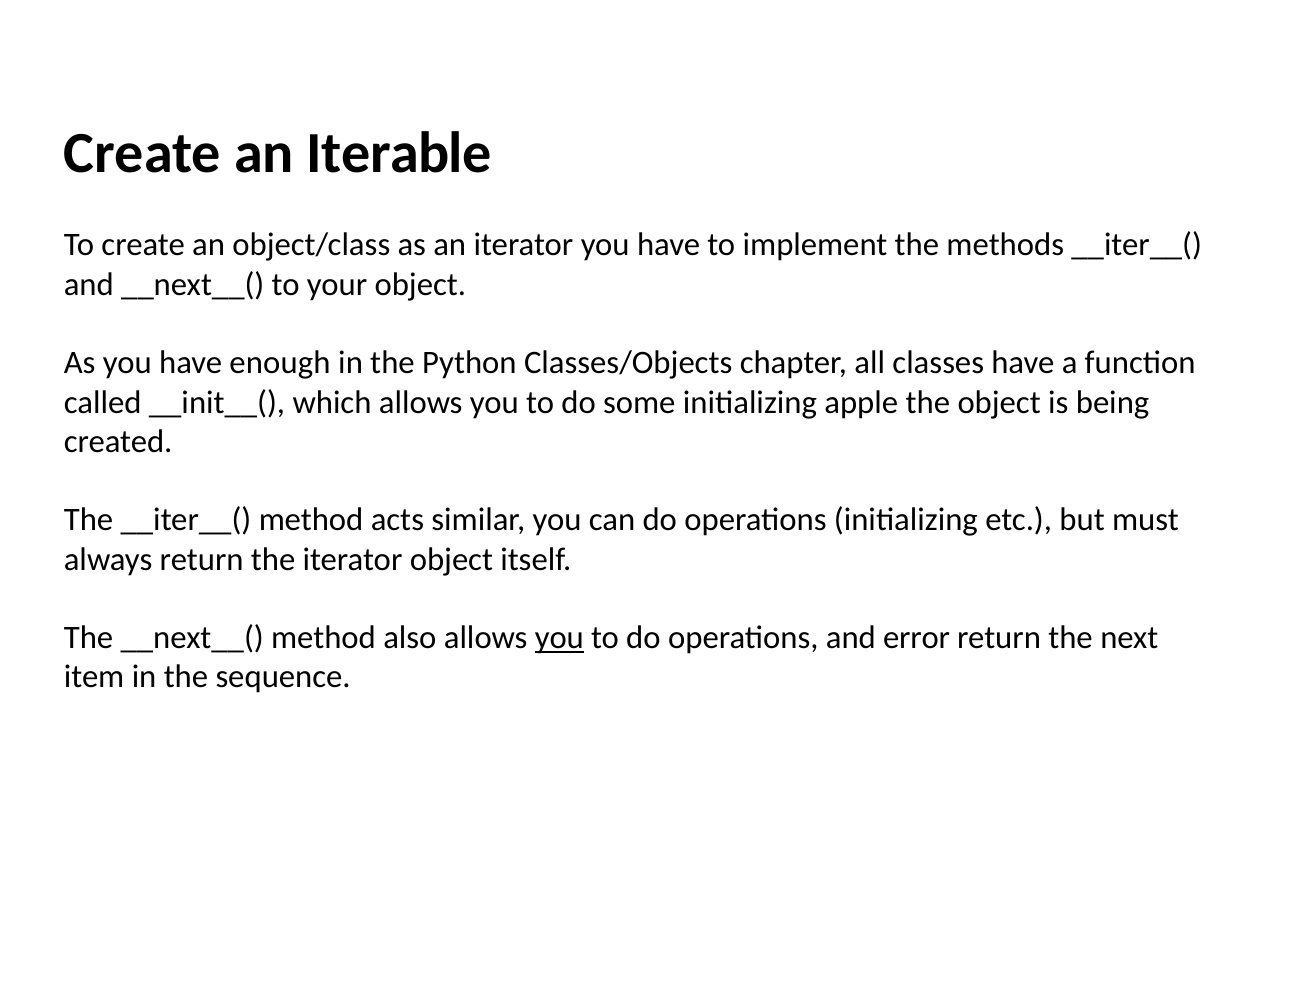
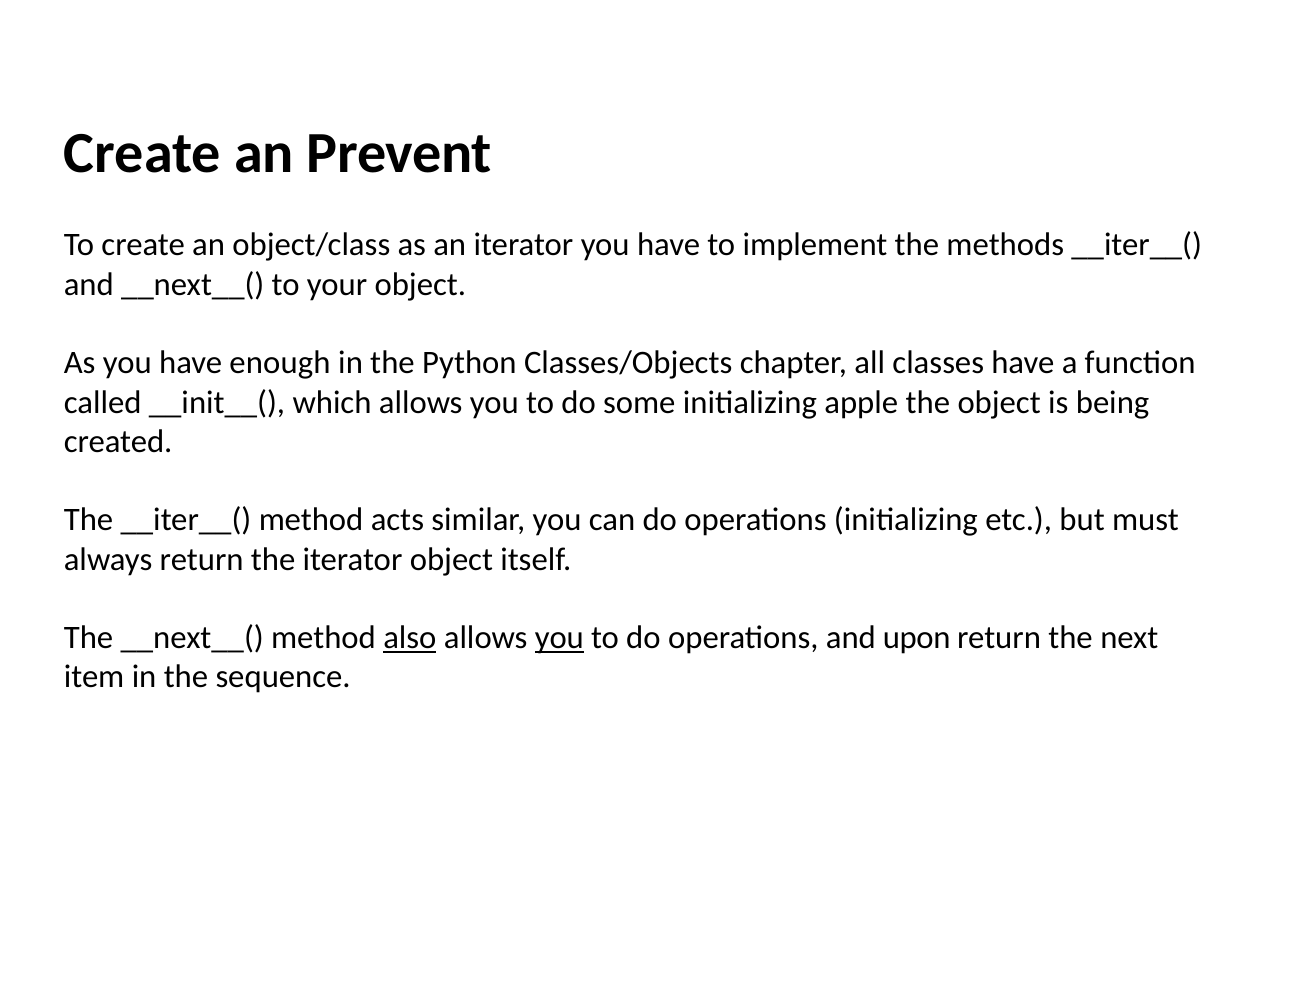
Iterable: Iterable -> Prevent (399, 153)
also underline: none -> present (410, 638)
error: error -> upon (917, 638)
